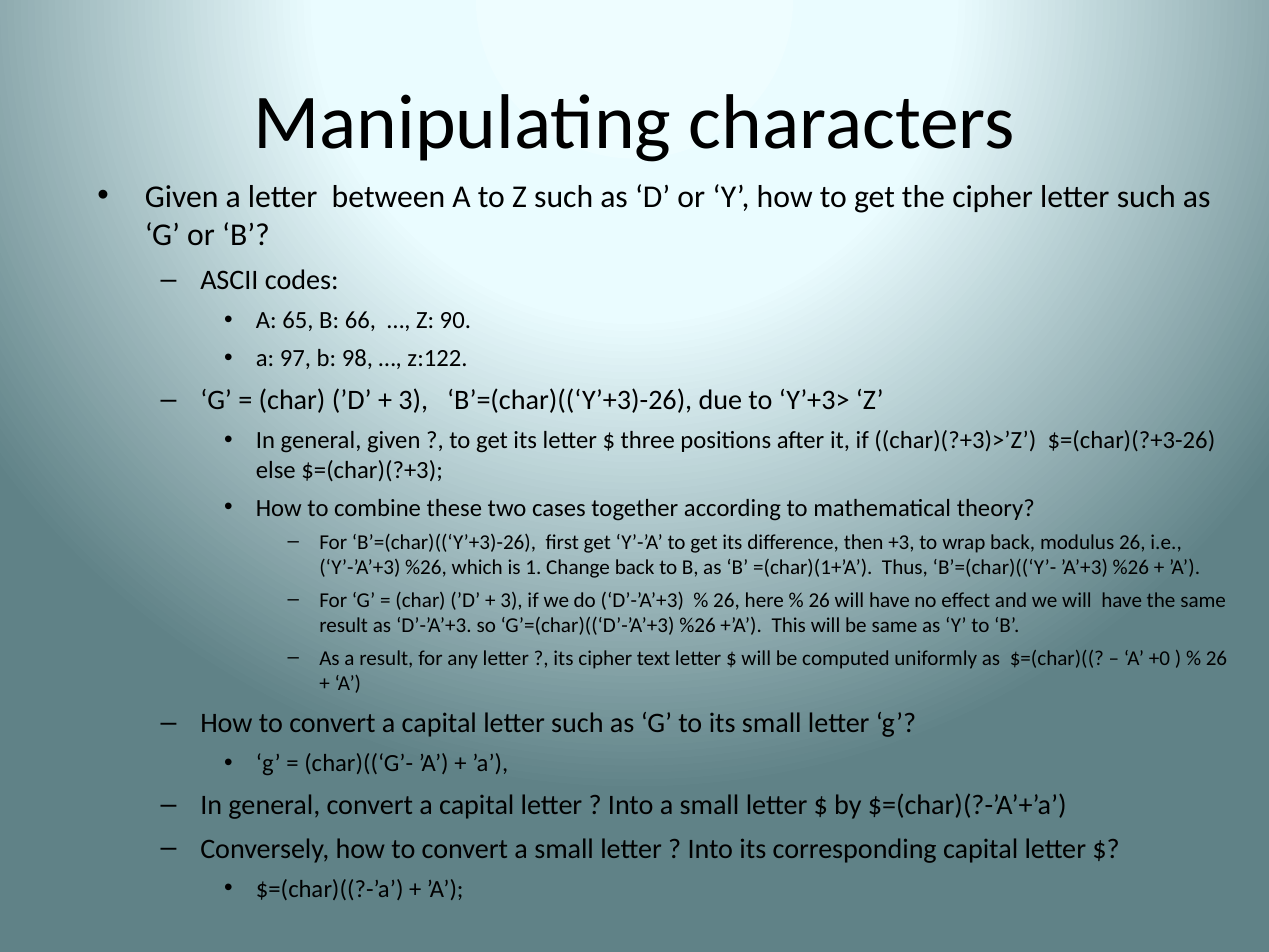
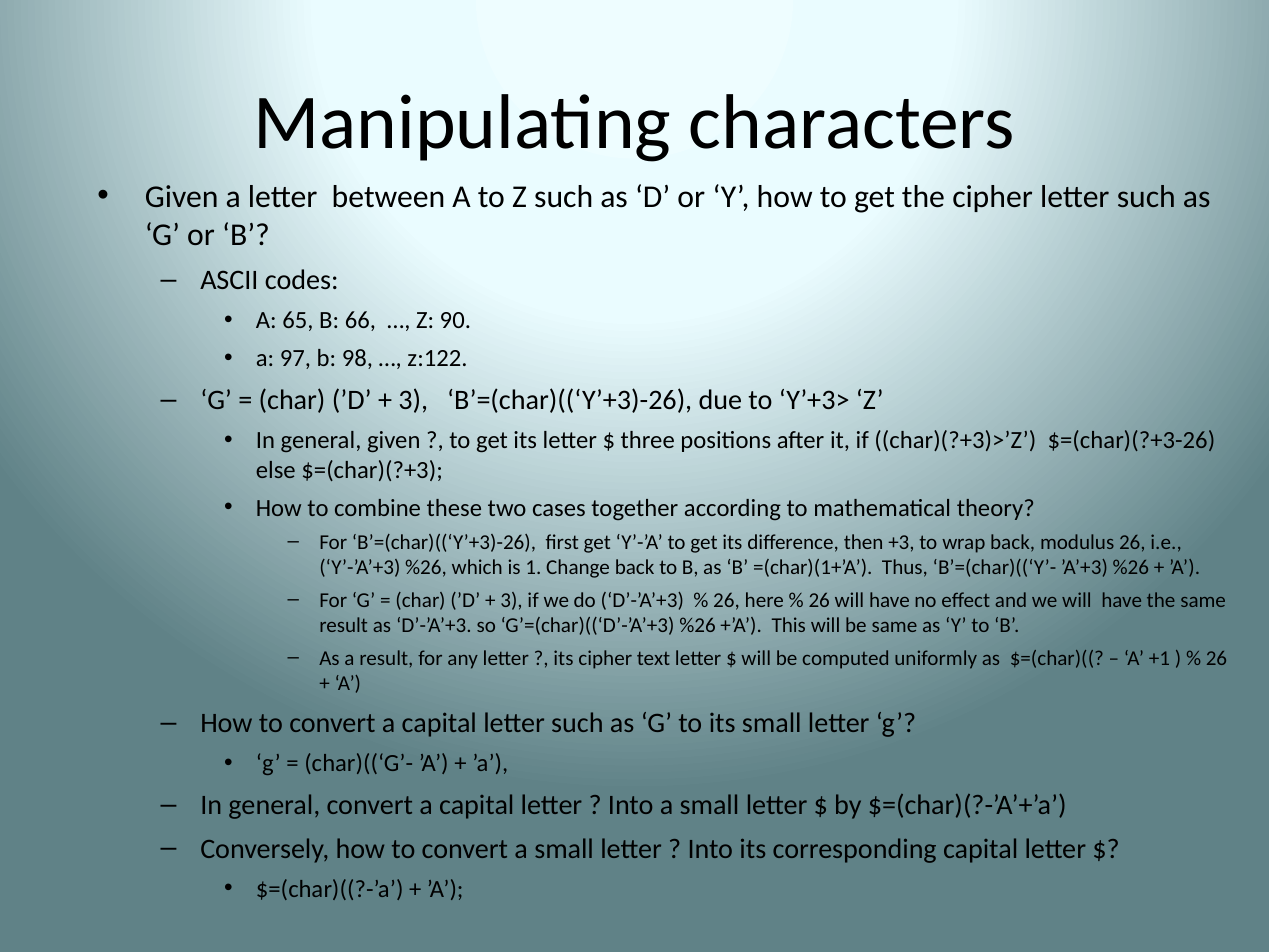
+0: +0 -> +1 (1160, 658)
